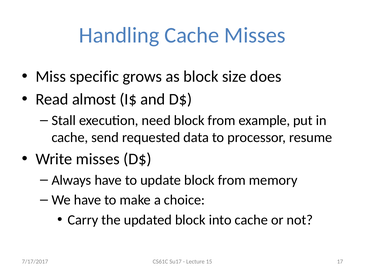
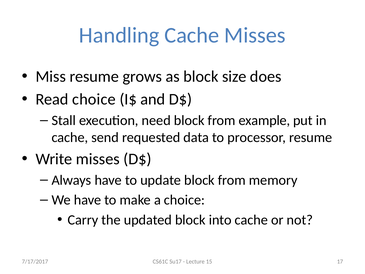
Miss specific: specific -> resume (94, 77)
Read almost: almost -> choice (94, 99)
